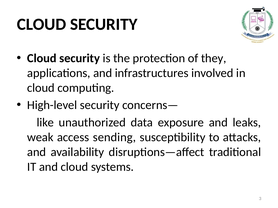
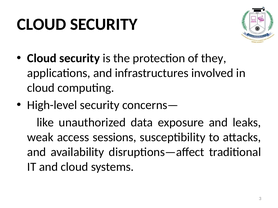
sending: sending -> sessions (115, 137)
